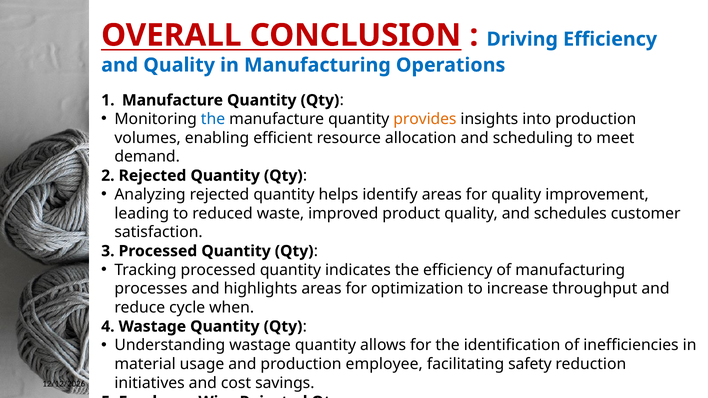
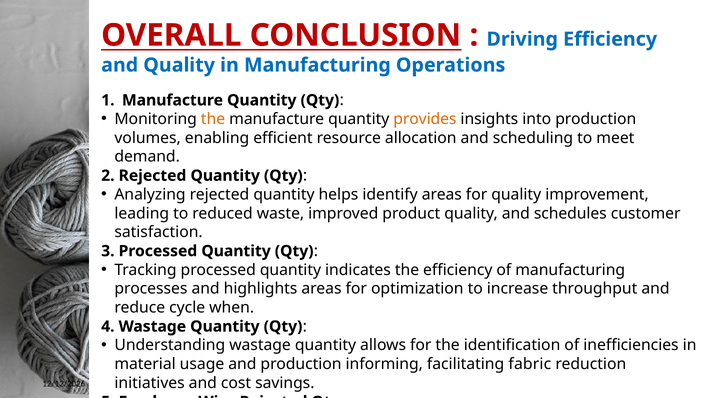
the colour: blue -> orange (213, 119)
production employee: employee -> informing (384, 365)
safety: safety -> fabric (530, 365)
